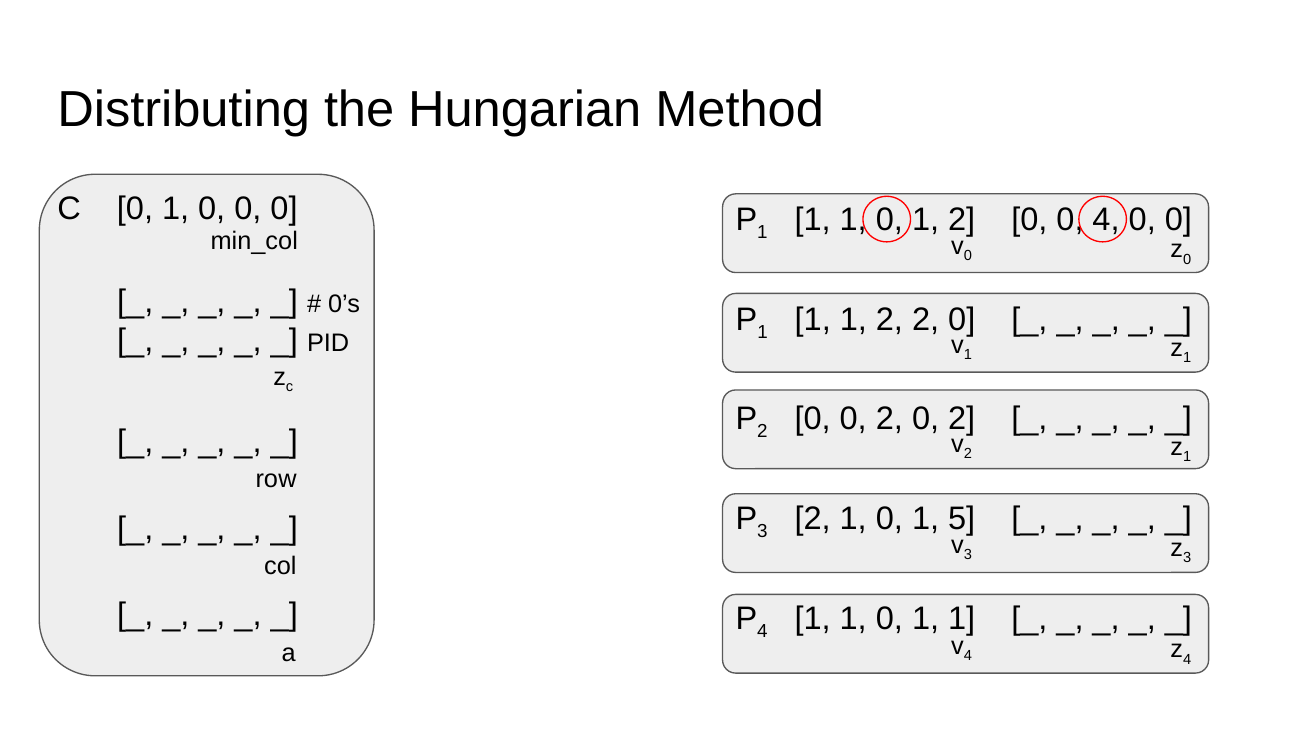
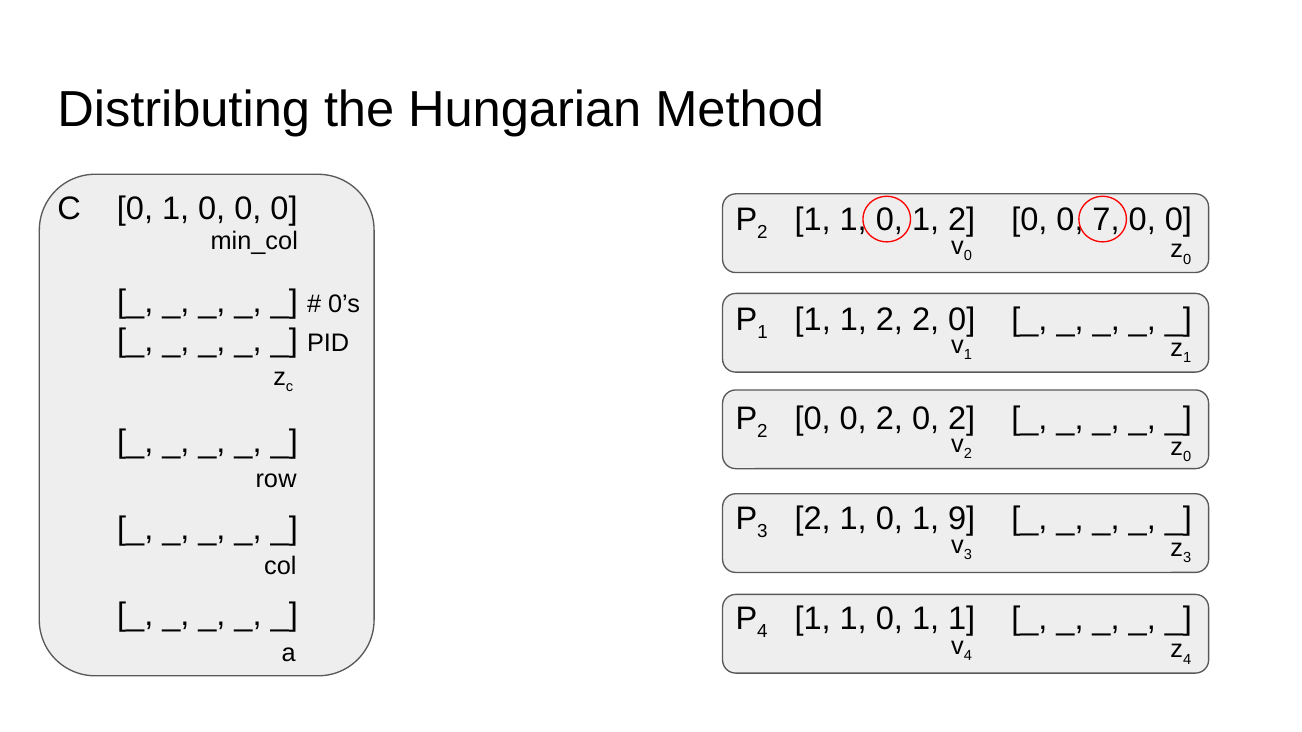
1: 1 -> 2 (762, 233)
0 4: 4 -> 7 (1106, 220)
1: 1 -> 0 (1187, 457)
5: 5 -> 9 (962, 519)
